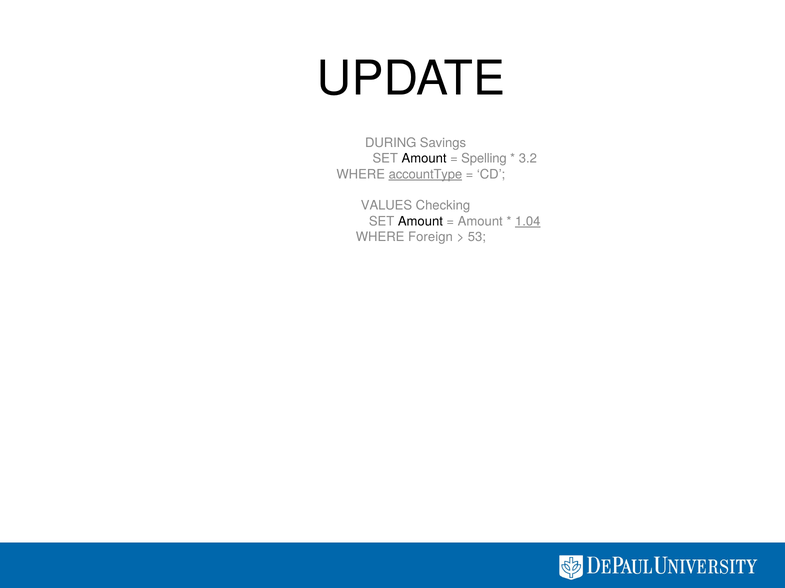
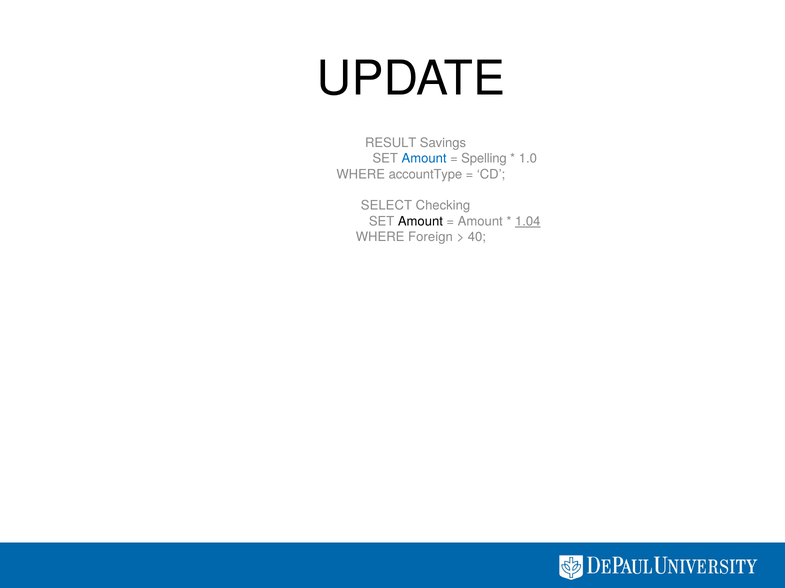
DURING: DURING -> RESULT (391, 143)
Amount colour: black -> blue (424, 159)
3.2: 3.2 -> 1.0 (528, 159)
accountType underline: present -> none (425, 174)
VALUES: VALUES -> SELECT (386, 206)
53: 53 -> 40 (477, 237)
